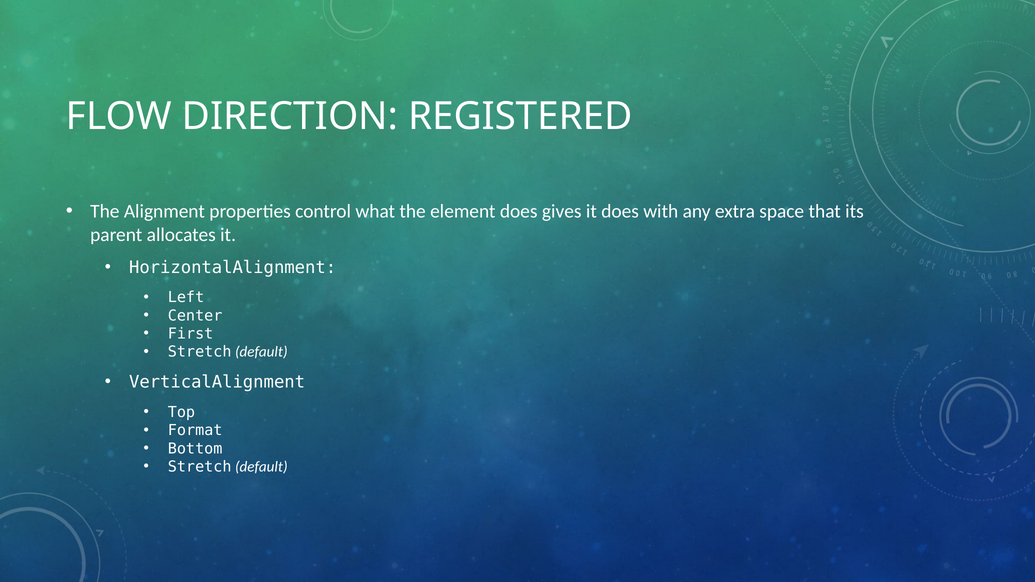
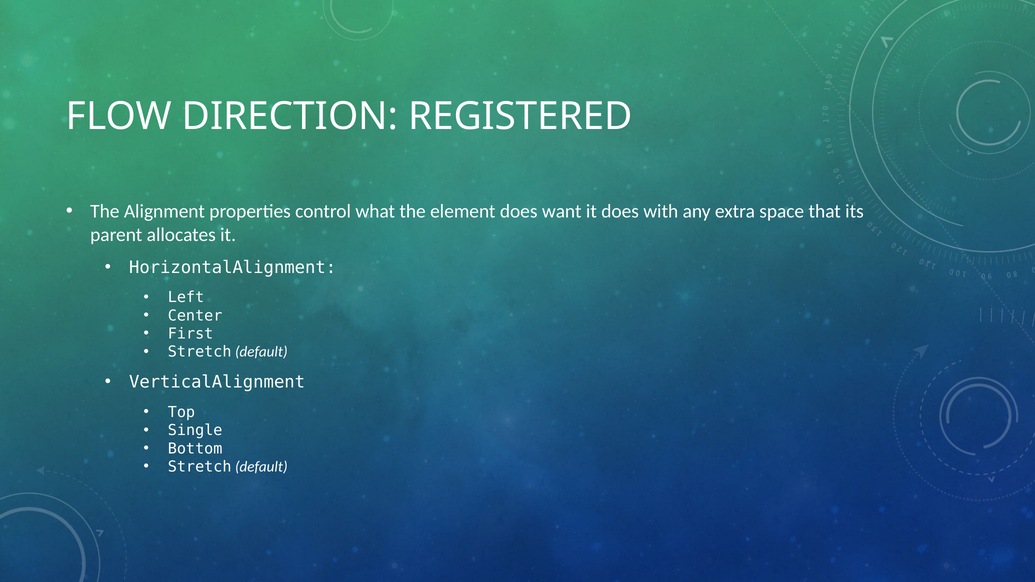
gives: gives -> want (562, 212)
Format: Format -> Single (195, 431)
